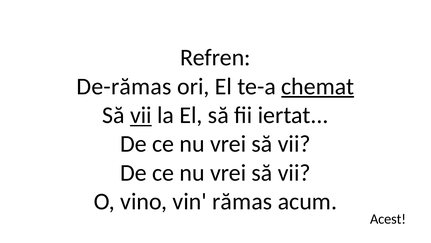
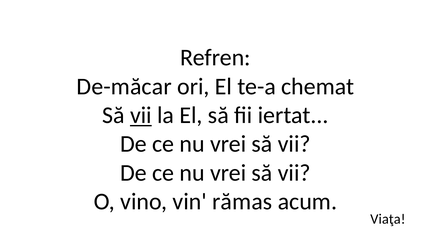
De-rămas: De-rămas -> De-măcar (124, 86)
chemat underline: present -> none (318, 86)
Acest: Acest -> Viaţa (388, 219)
